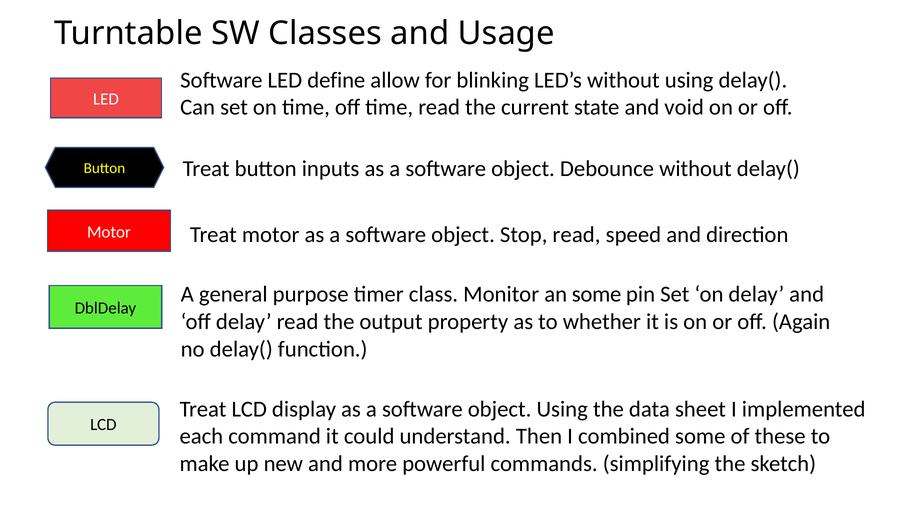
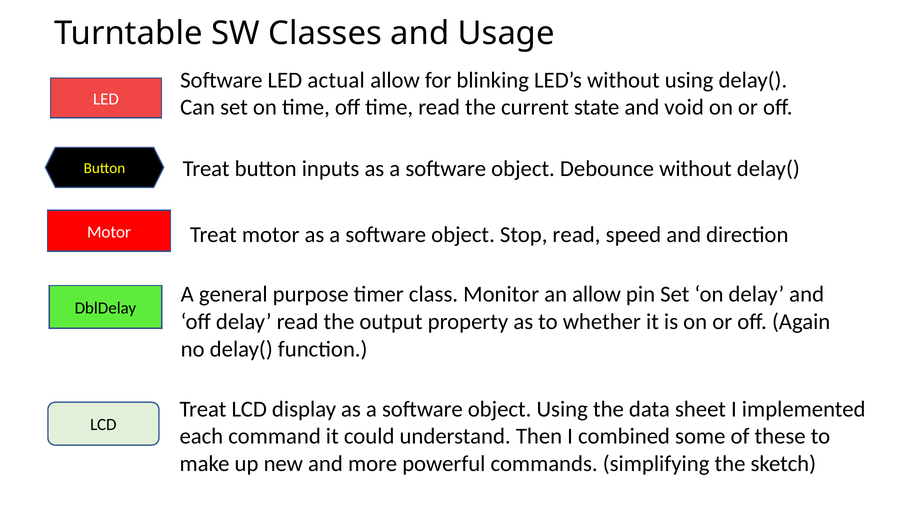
define: define -> actual (336, 80)
an some: some -> allow (597, 294)
